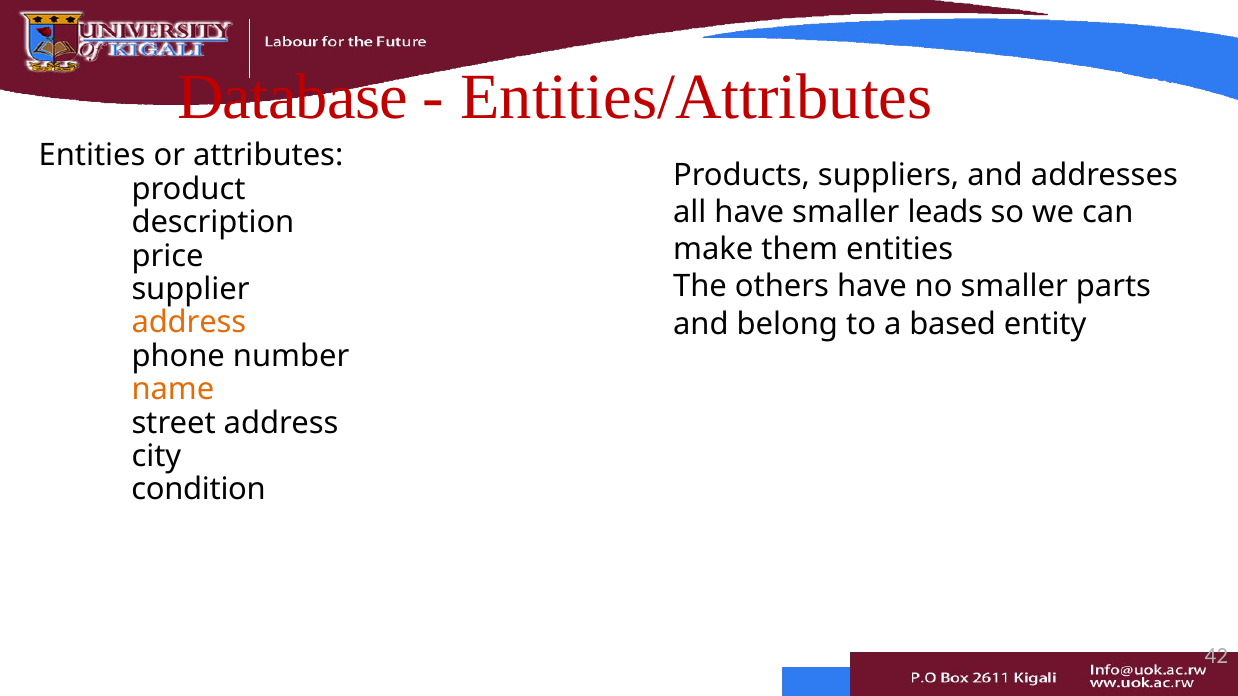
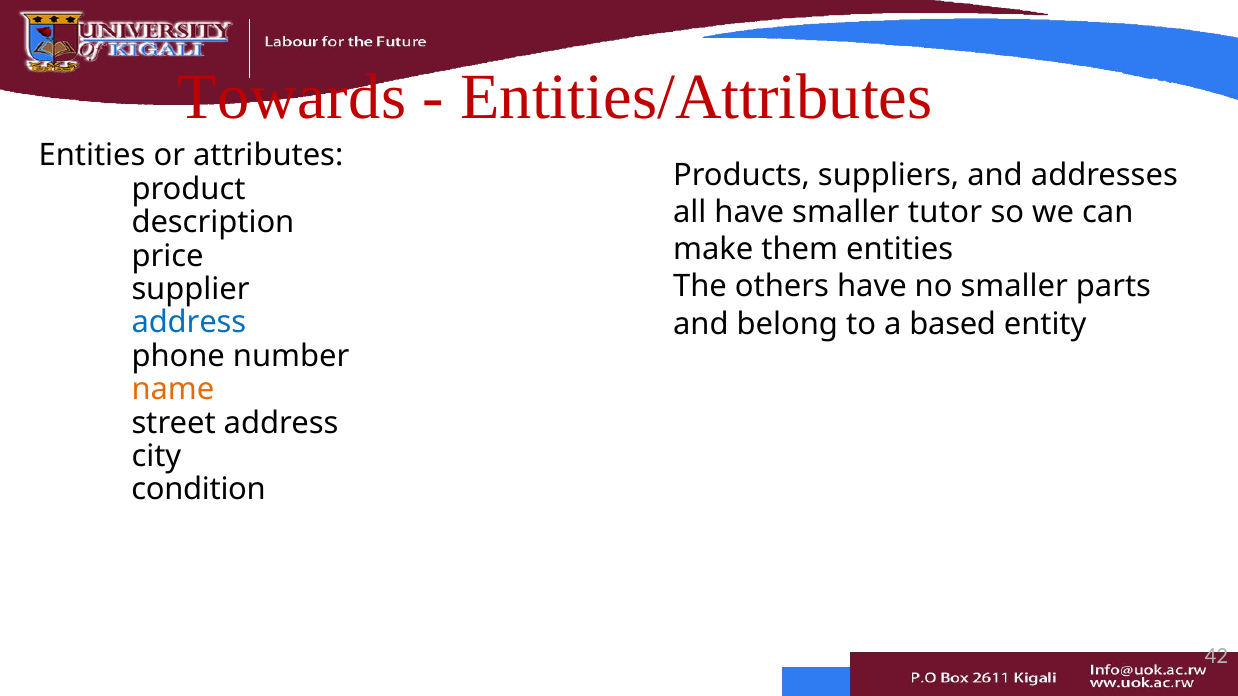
Database: Database -> Towards (292, 97)
leads: leads -> tutor (945, 213)
address colour: orange -> blue (189, 323)
